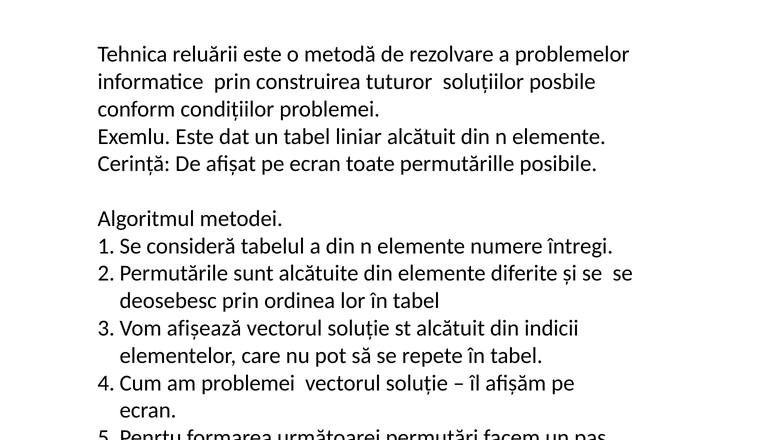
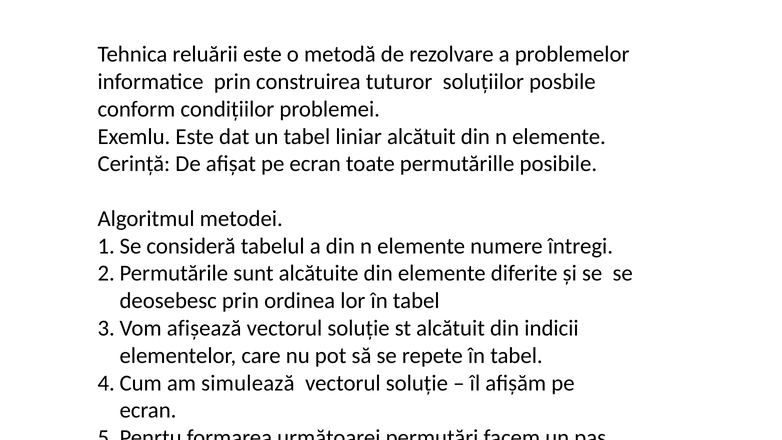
am problemei: problemei -> simulează (248, 383)
